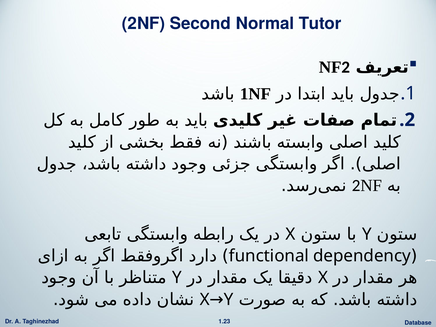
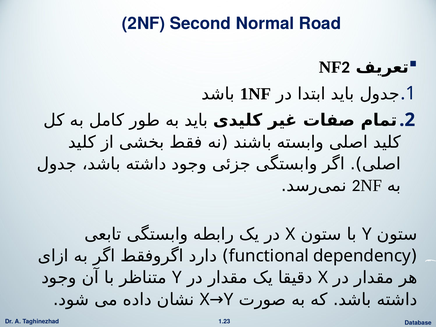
Tutor: Tutor -> Road (320, 23)
